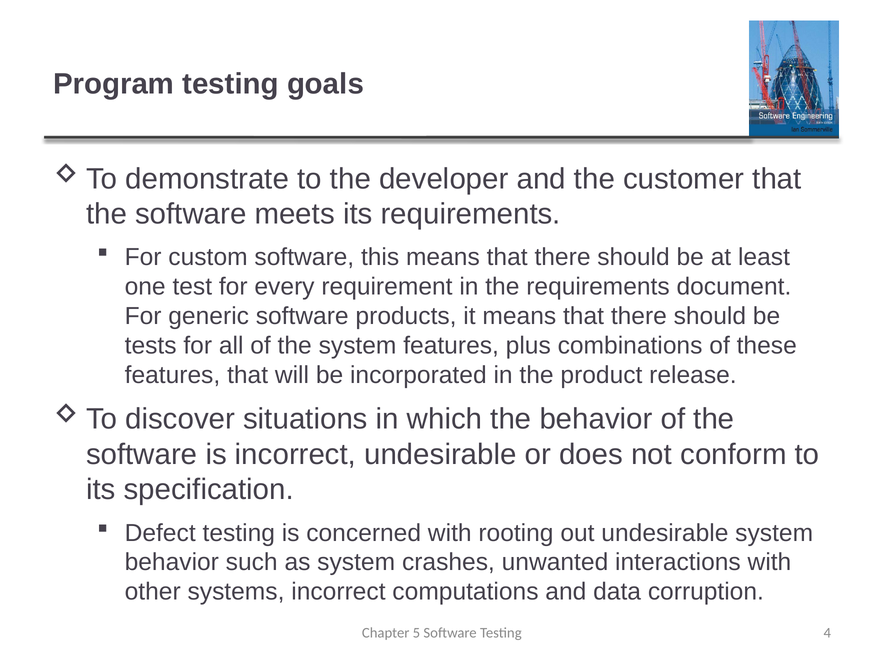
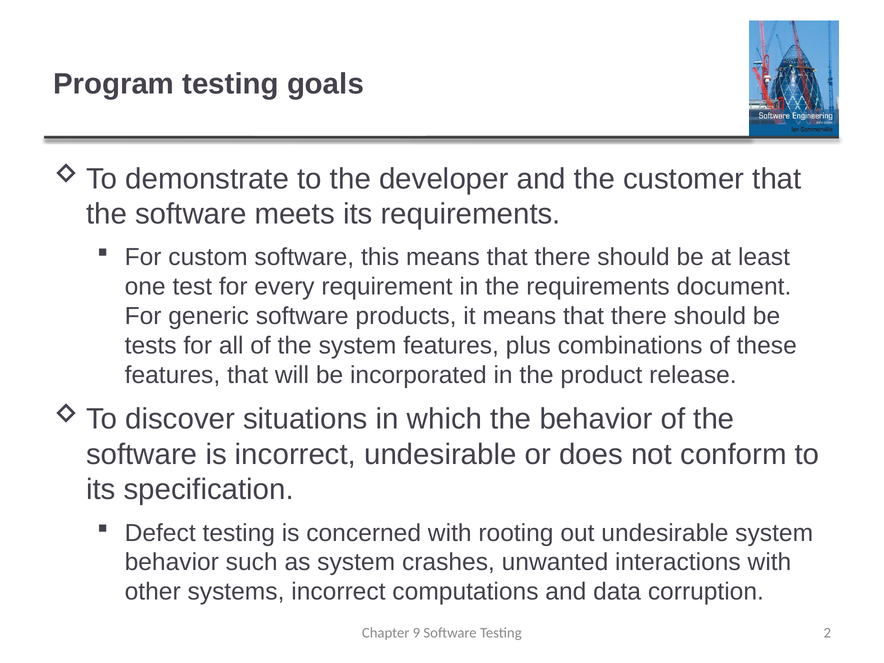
5: 5 -> 9 (416, 633)
4: 4 -> 2 (827, 633)
